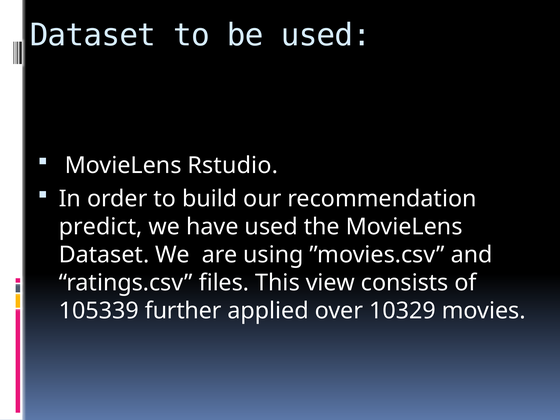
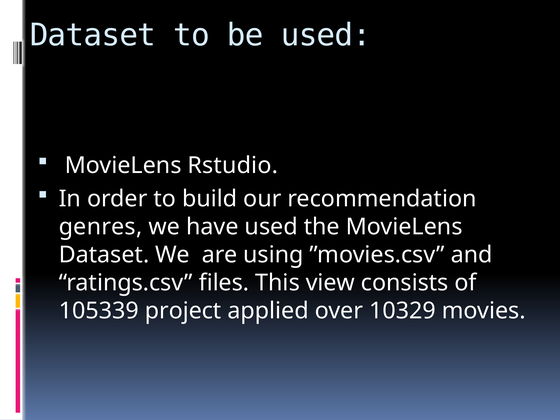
predict: predict -> genres (101, 227)
further: further -> project (183, 311)
